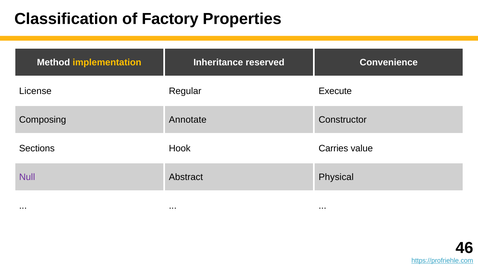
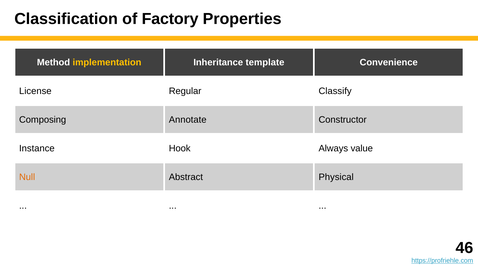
reserved: reserved -> template (265, 62)
Execute: Execute -> Classify (335, 91)
Sections: Sections -> Instance (37, 148)
Carries: Carries -> Always (333, 148)
Null colour: purple -> orange (27, 177)
